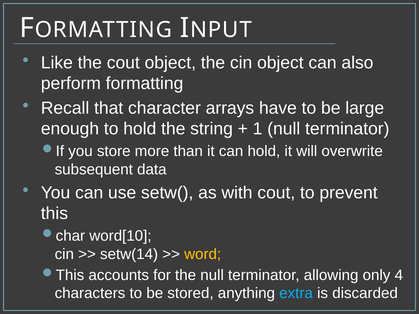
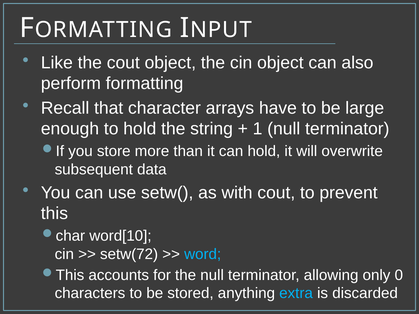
setw(14: setw(14 -> setw(72 (129, 254)
word colour: yellow -> light blue (203, 254)
4: 4 -> 0 (399, 275)
